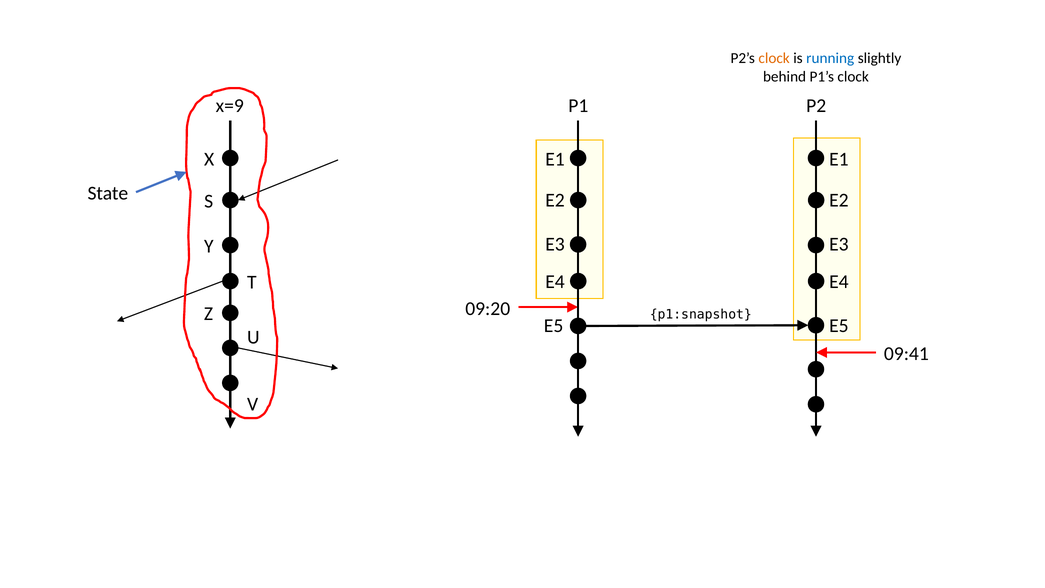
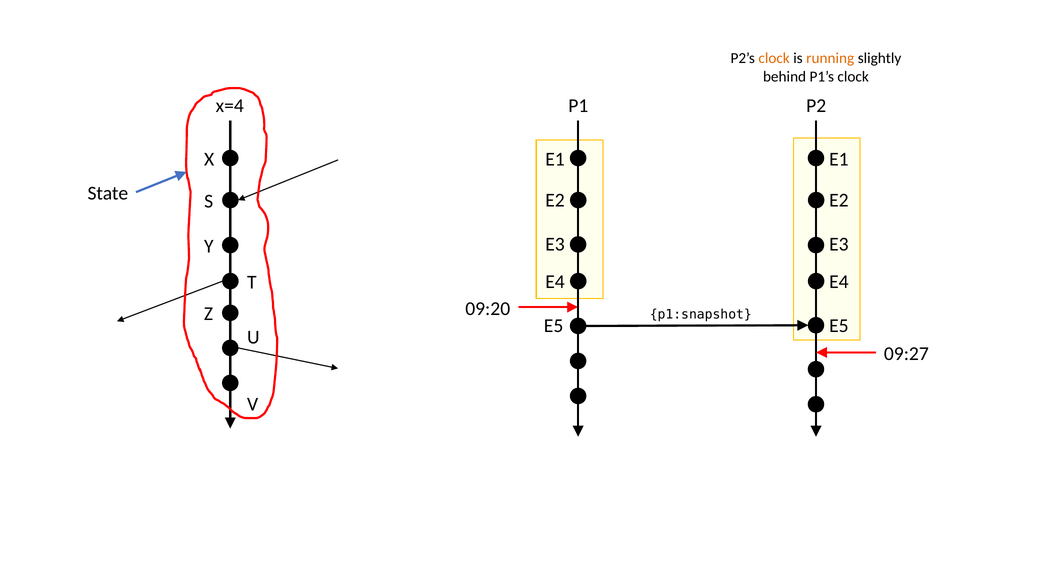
running colour: blue -> orange (830, 58)
x=9: x=9 -> x=4 (230, 106)
09:41: 09:41 -> 09:27 (906, 354)
